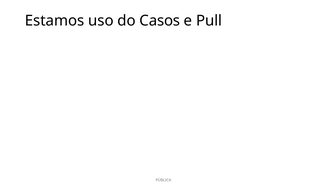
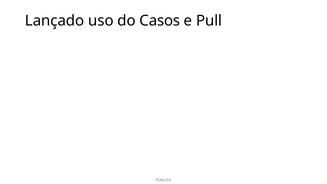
Estamos: Estamos -> Lançado (55, 21)
